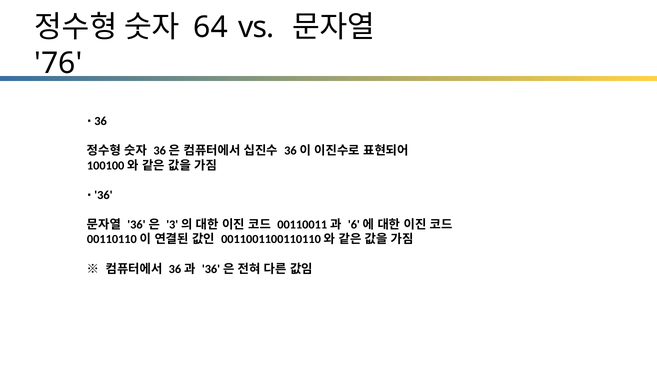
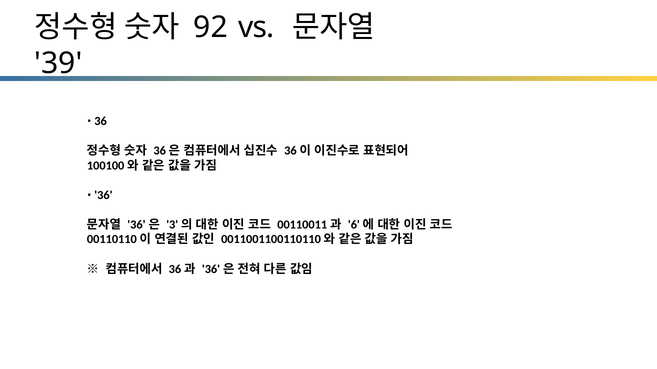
64: 64 -> 92 (211, 27)
76: 76 -> 39 (58, 64)
